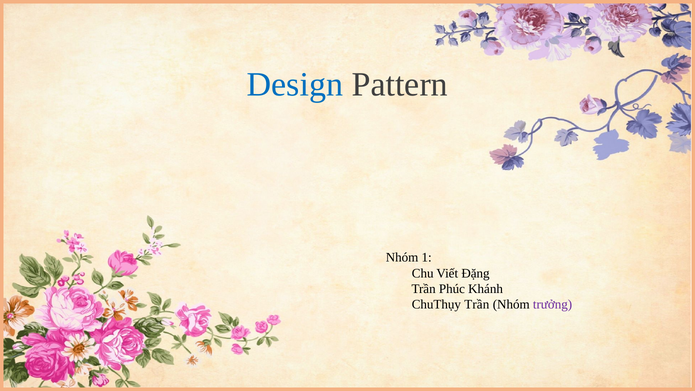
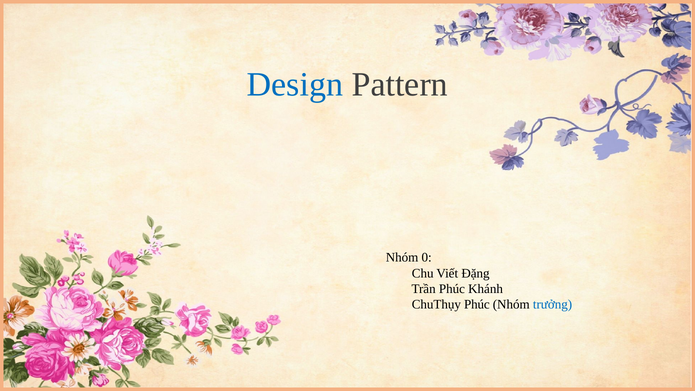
1: 1 -> 0 (427, 258)
ChuThụy Trần: Trần -> Phúc (477, 304)
trưởng colour: purple -> blue (553, 304)
